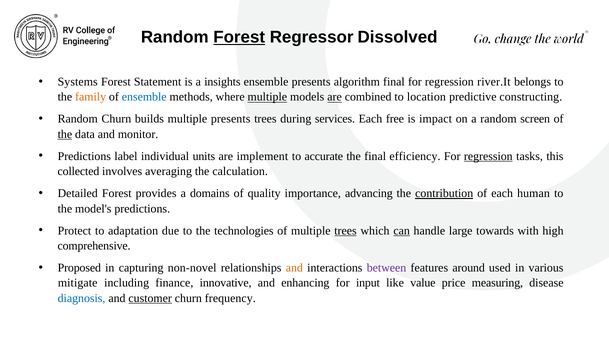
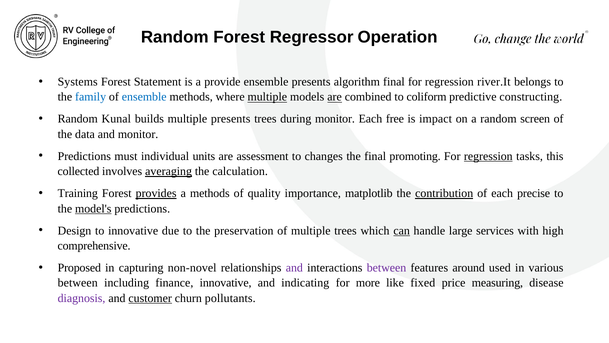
Forest underline: present -> none (239, 37)
Dissolved: Dissolved -> Operation (398, 37)
insights: insights -> provide (222, 82)
family colour: orange -> blue (91, 97)
location: location -> coliform (427, 97)
Random Churn: Churn -> Kunal (116, 119)
during services: services -> monitor (335, 119)
the underline: present -> none (65, 134)
label: label -> must (126, 156)
implement: implement -> assessment (263, 156)
accurate: accurate -> changes (324, 156)
efficiency: efficiency -> promoting (415, 156)
averaging underline: none -> present (169, 171)
Detailed: Detailed -> Training (78, 193)
provides underline: none -> present (156, 193)
a domains: domains -> methods (210, 193)
advancing: advancing -> matplotlib (369, 193)
human: human -> precise (534, 193)
model's underline: none -> present (93, 208)
Protect: Protect -> Design (74, 230)
to adaptation: adaptation -> innovative (133, 230)
technologies: technologies -> preservation (244, 230)
trees underline: present -> none (346, 230)
towards: towards -> services (495, 230)
and colour: orange -> purple (294, 268)
mitigate: mitigate -> between (78, 283)
enhancing: enhancing -> indicating (305, 283)
input: input -> more (368, 283)
value: value -> fixed (423, 283)
diagnosis colour: blue -> purple (82, 298)
frequency: frequency -> pollutants (230, 298)
